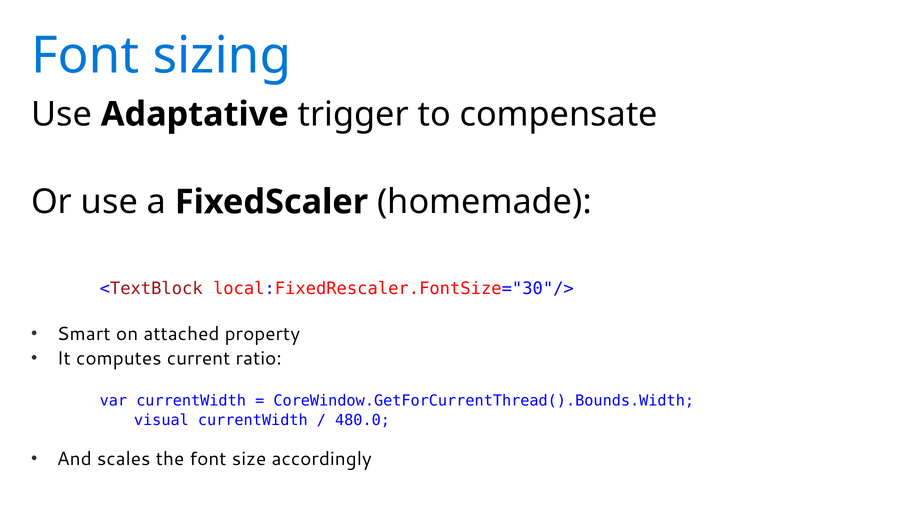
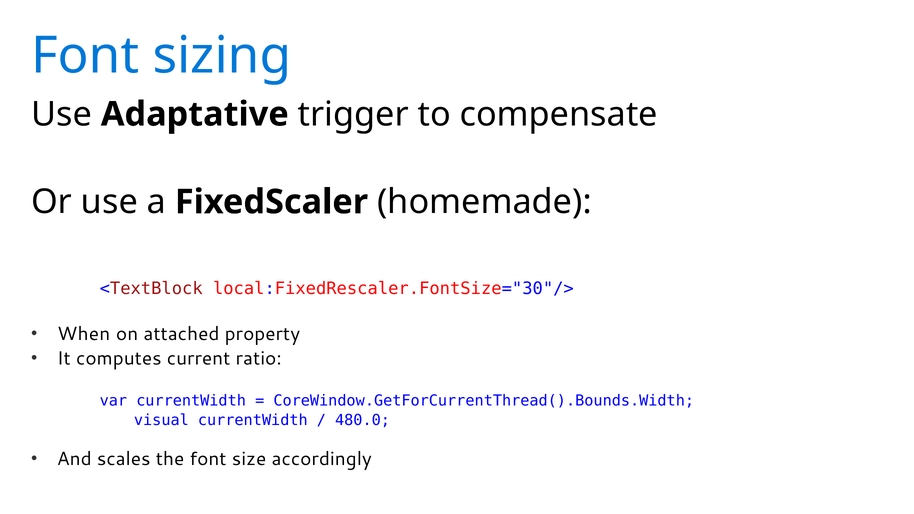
Smart: Smart -> When (84, 334)
